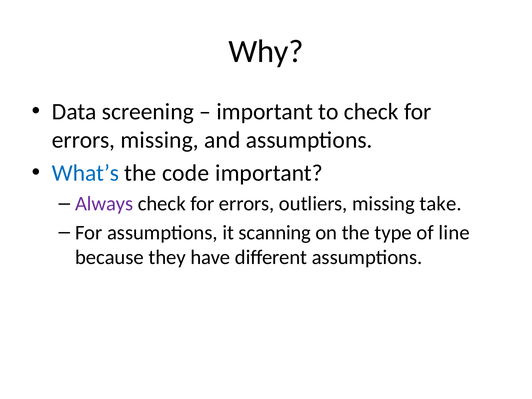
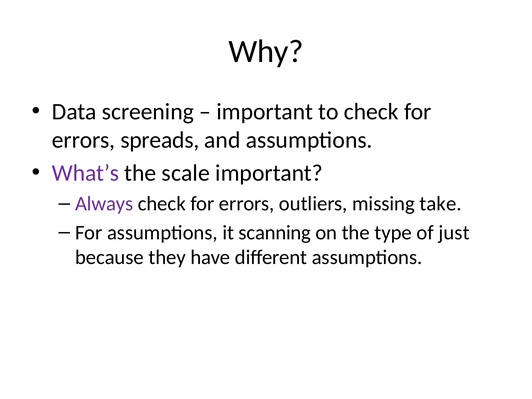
errors missing: missing -> spreads (160, 140)
What’s colour: blue -> purple (85, 173)
code: code -> scale (186, 173)
line: line -> just (454, 233)
